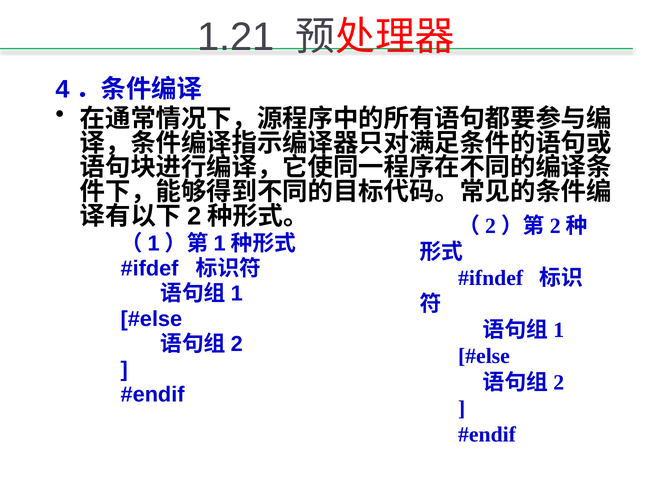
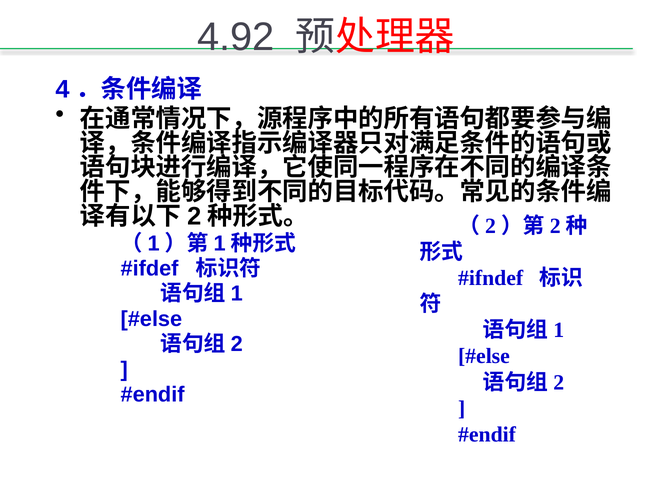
1.21: 1.21 -> 4.92 (236, 37)
